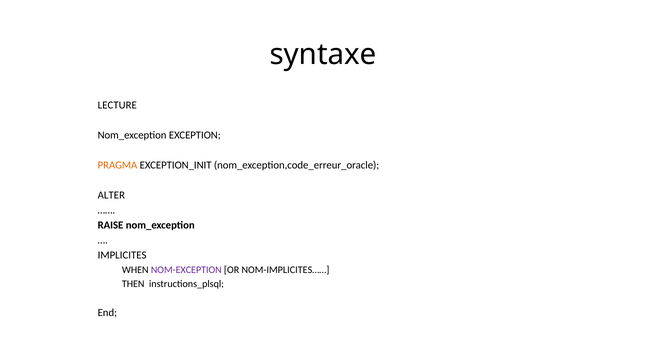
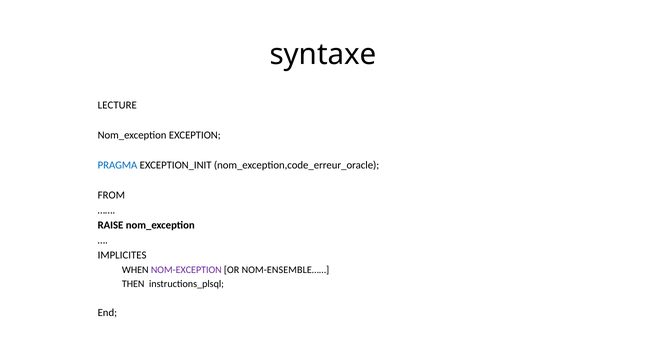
PRAGMA colour: orange -> blue (118, 165)
ALTER: ALTER -> FROM (111, 195)
NOM-IMPLICITES……: NOM-IMPLICITES…… -> NOM-ENSEMBLE…… (285, 269)
